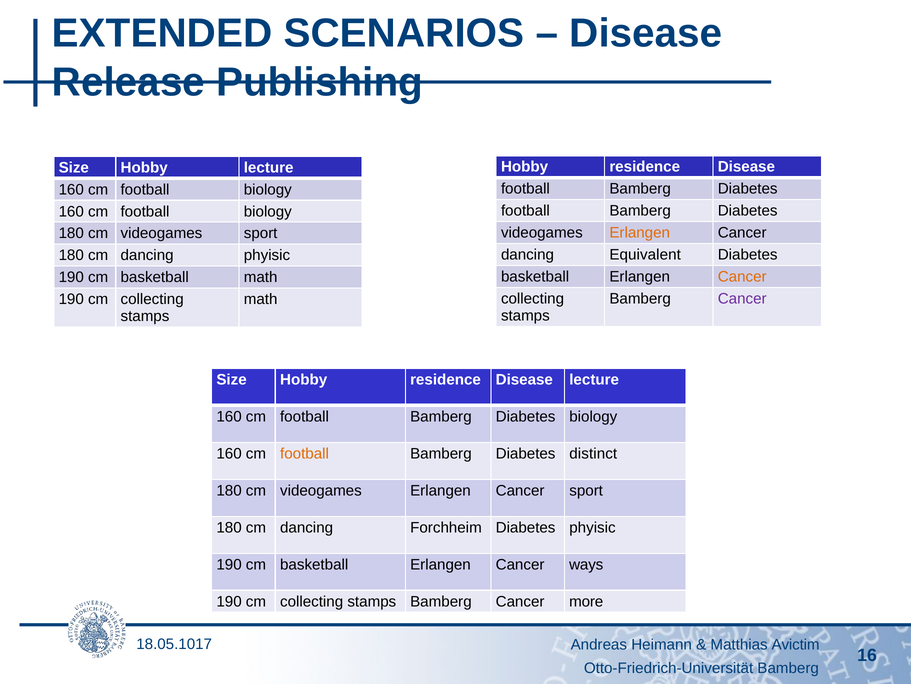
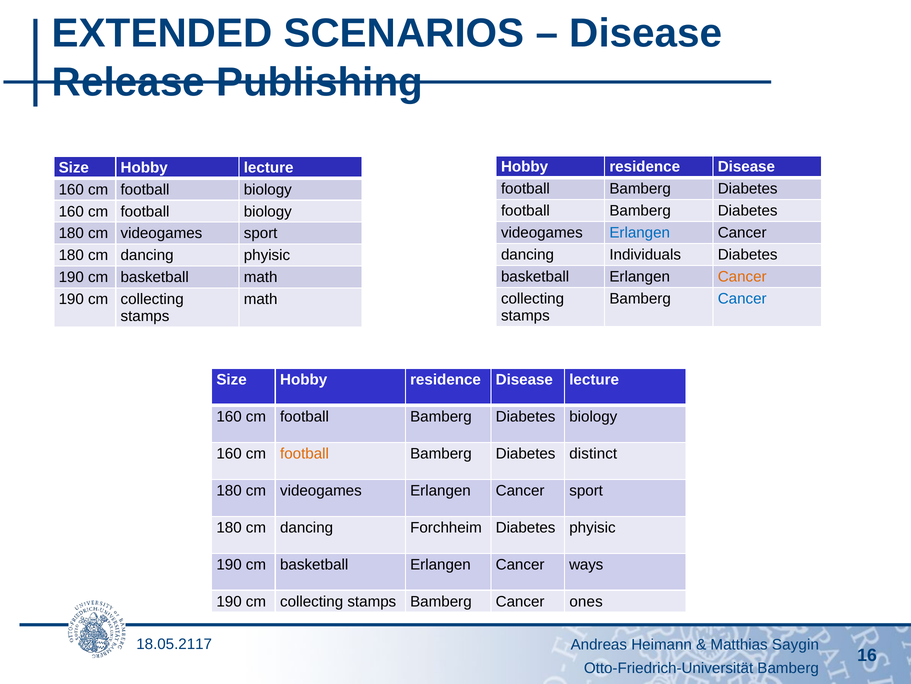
Erlangen colour: orange -> blue (640, 233)
Equivalent: Equivalent -> Individuals (645, 254)
Cancer colour: purple -> blue (742, 298)
more: more -> ones (586, 601)
18.05.1017: 18.05.1017 -> 18.05.2117 (174, 643)
Avictim: Avictim -> Saygin (795, 644)
